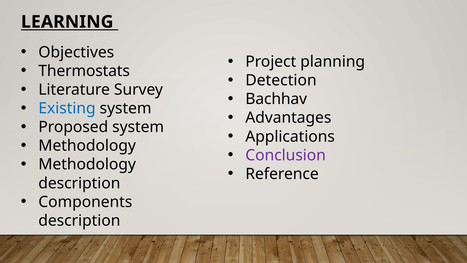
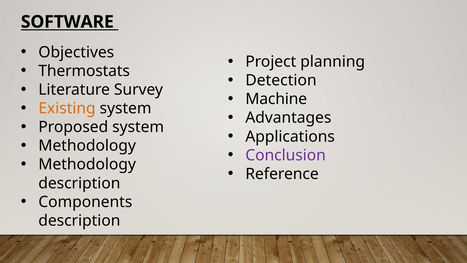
LEARNING: LEARNING -> SOFTWARE (67, 22)
Bachhav: Bachhav -> Machine (276, 99)
Existing colour: blue -> orange (67, 108)
